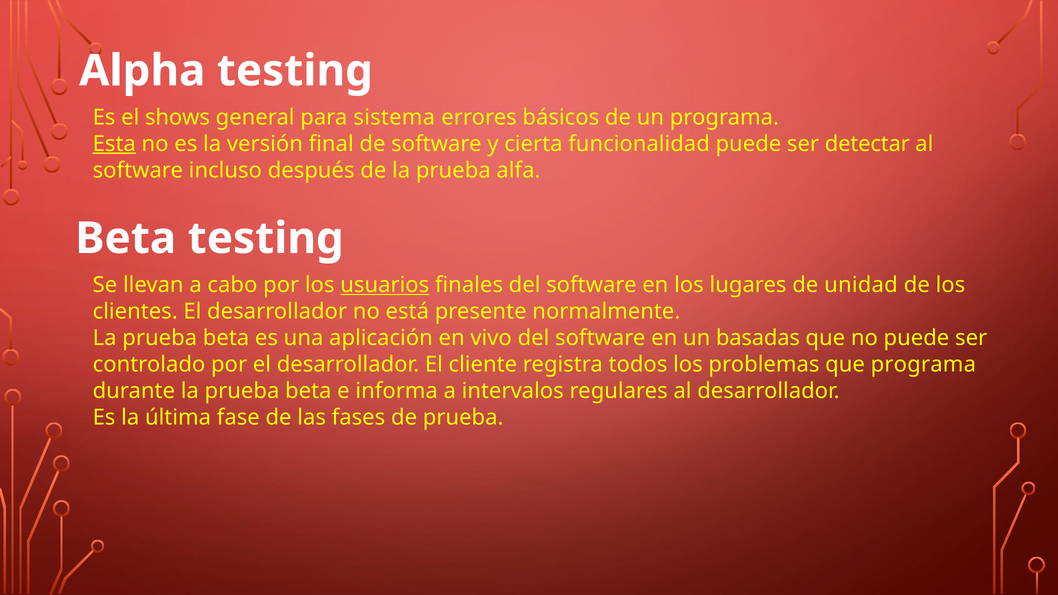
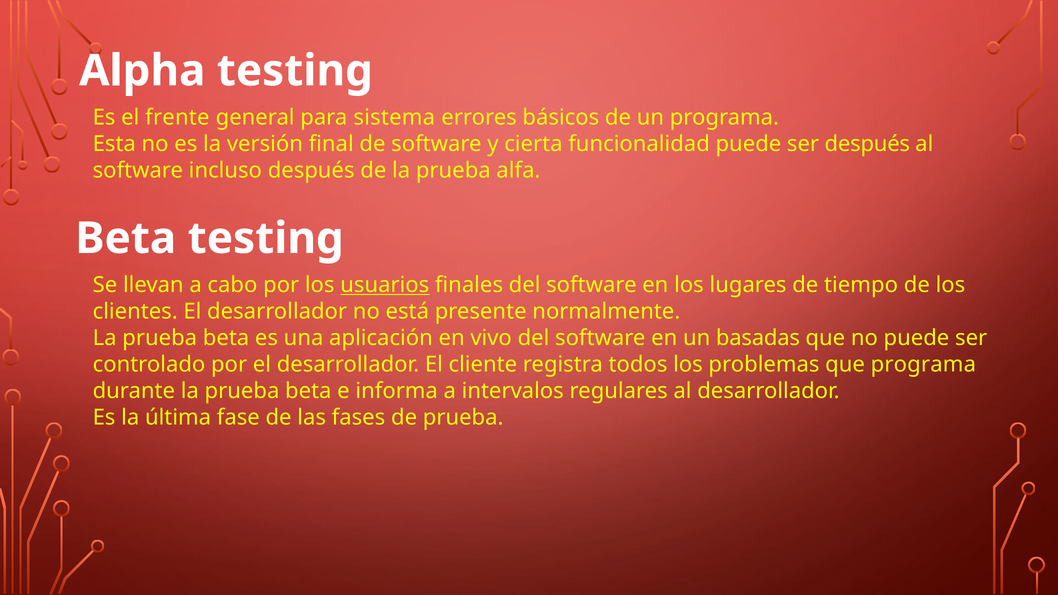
shows: shows -> frente (177, 117)
Esta underline: present -> none (114, 144)
ser detectar: detectar -> después (867, 144)
unidad: unidad -> tiempo (861, 285)
